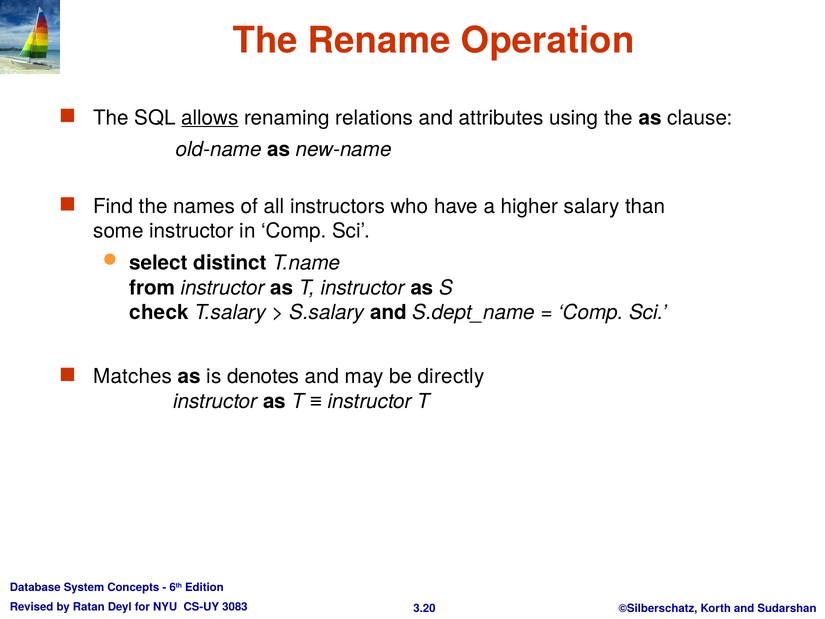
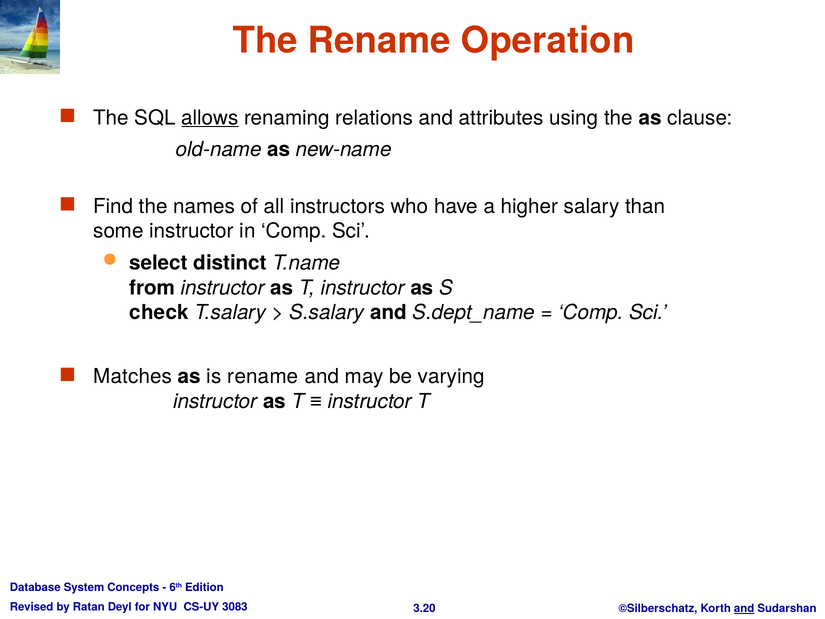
is denotes: denotes -> rename (263, 376)
directly: directly -> varying (451, 376)
and underline: none -> present (744, 608)
